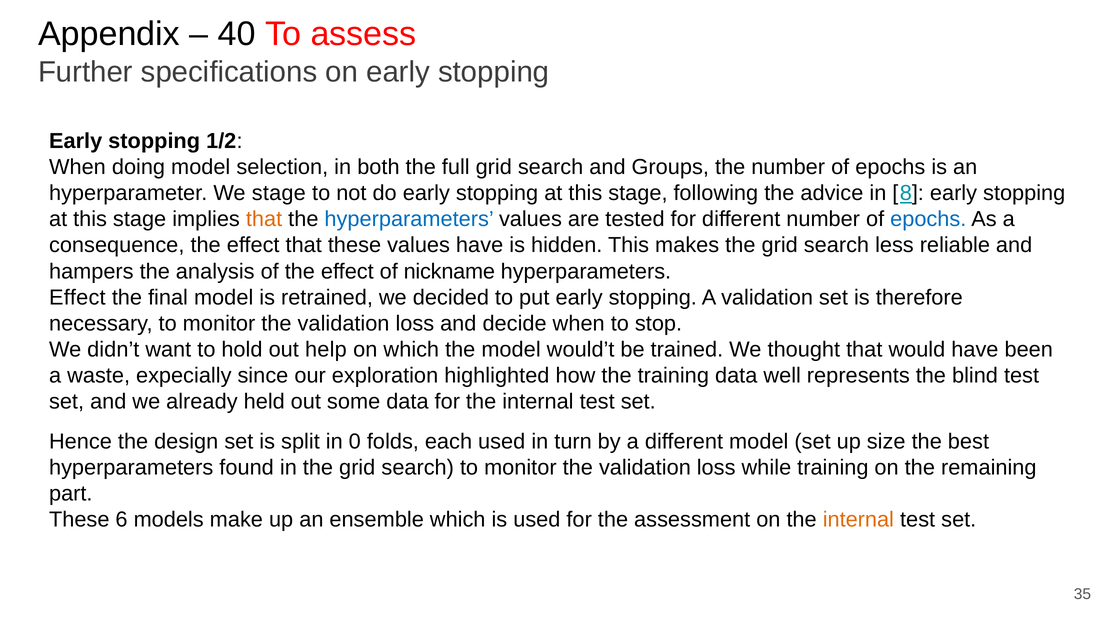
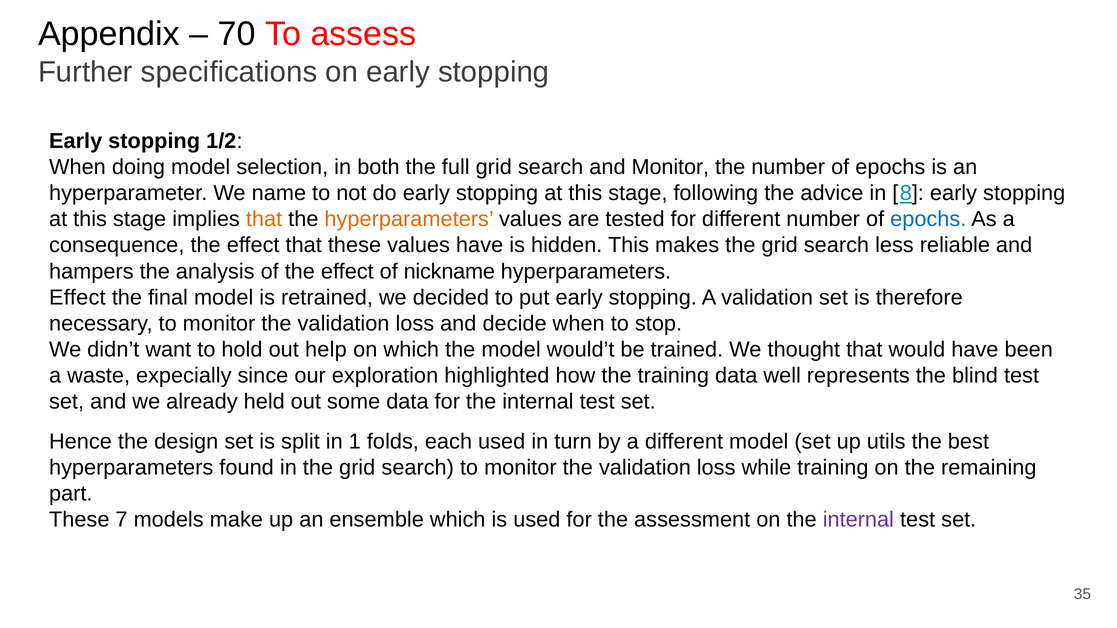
40: 40 -> 70 (237, 34)
and Groups: Groups -> Monitor (670, 167)
We stage: stage -> name (279, 193)
hyperparameters colour: blue -> orange (409, 219)
0: 0 -> 1 (355, 442)
size: size -> utils (886, 442)
6: 6 -> 7 (121, 520)
internal colour: orange -> purple (858, 520)
